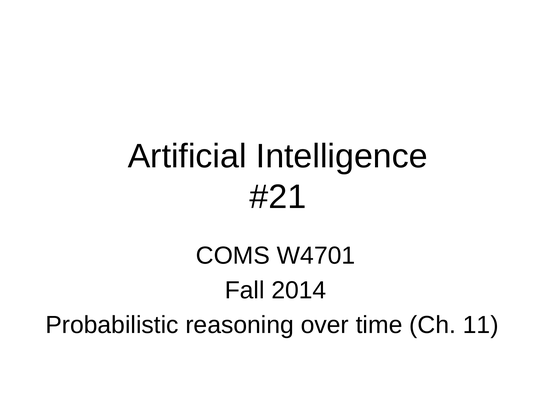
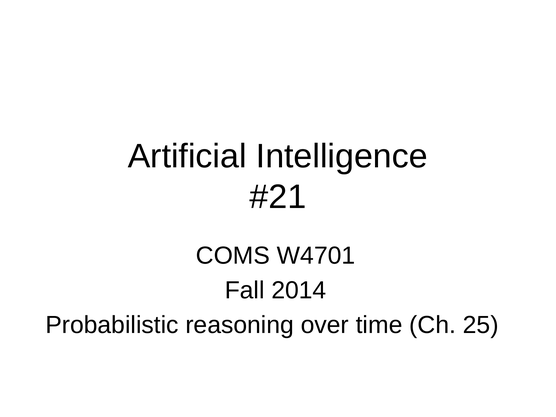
11: 11 -> 25 (481, 325)
